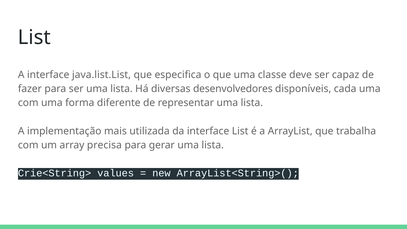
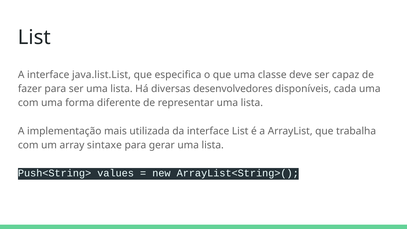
precisa: precisa -> sintaxe (104, 145)
Crie<String>: Crie<String> -> Push<String> (55, 173)
